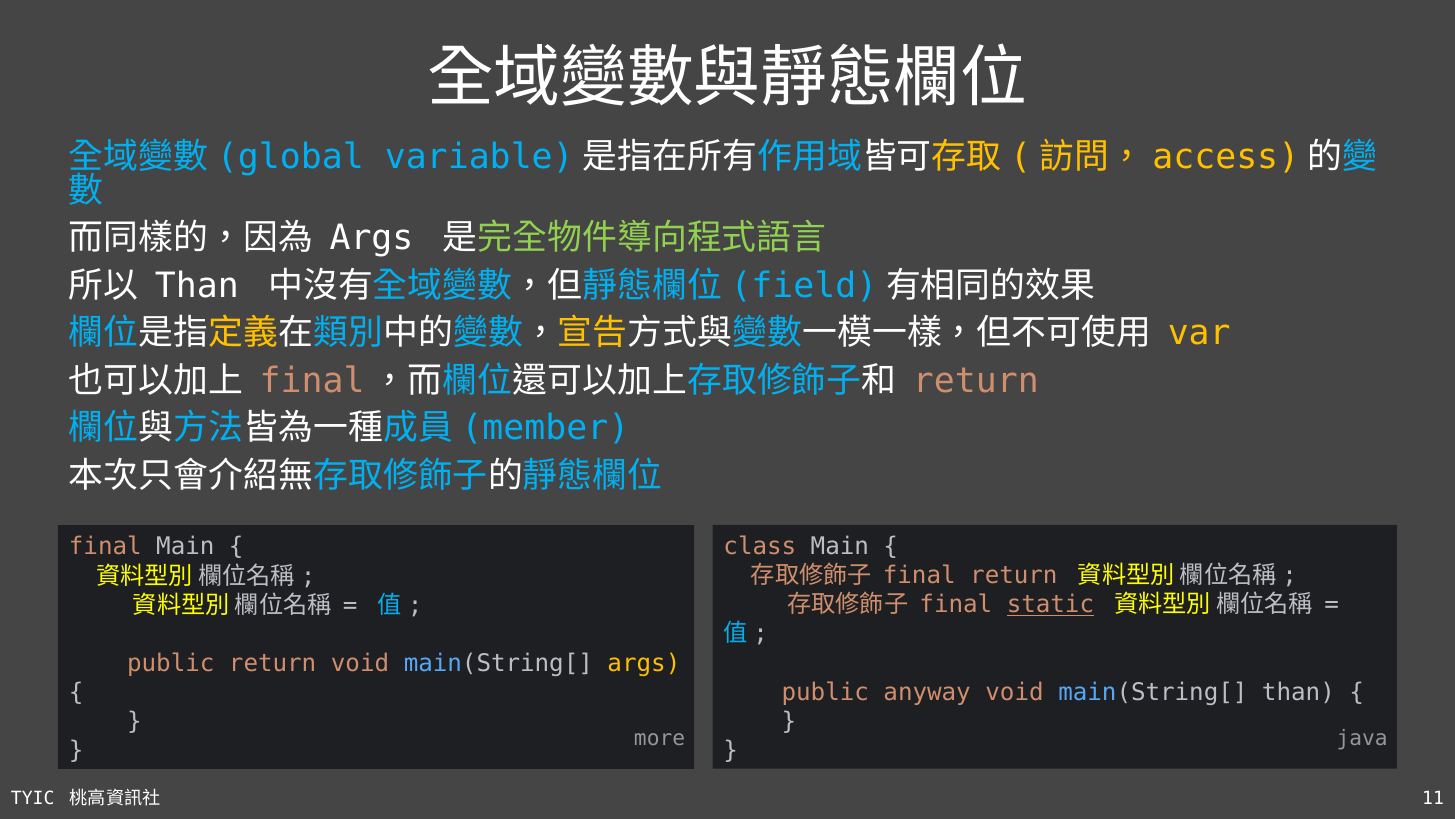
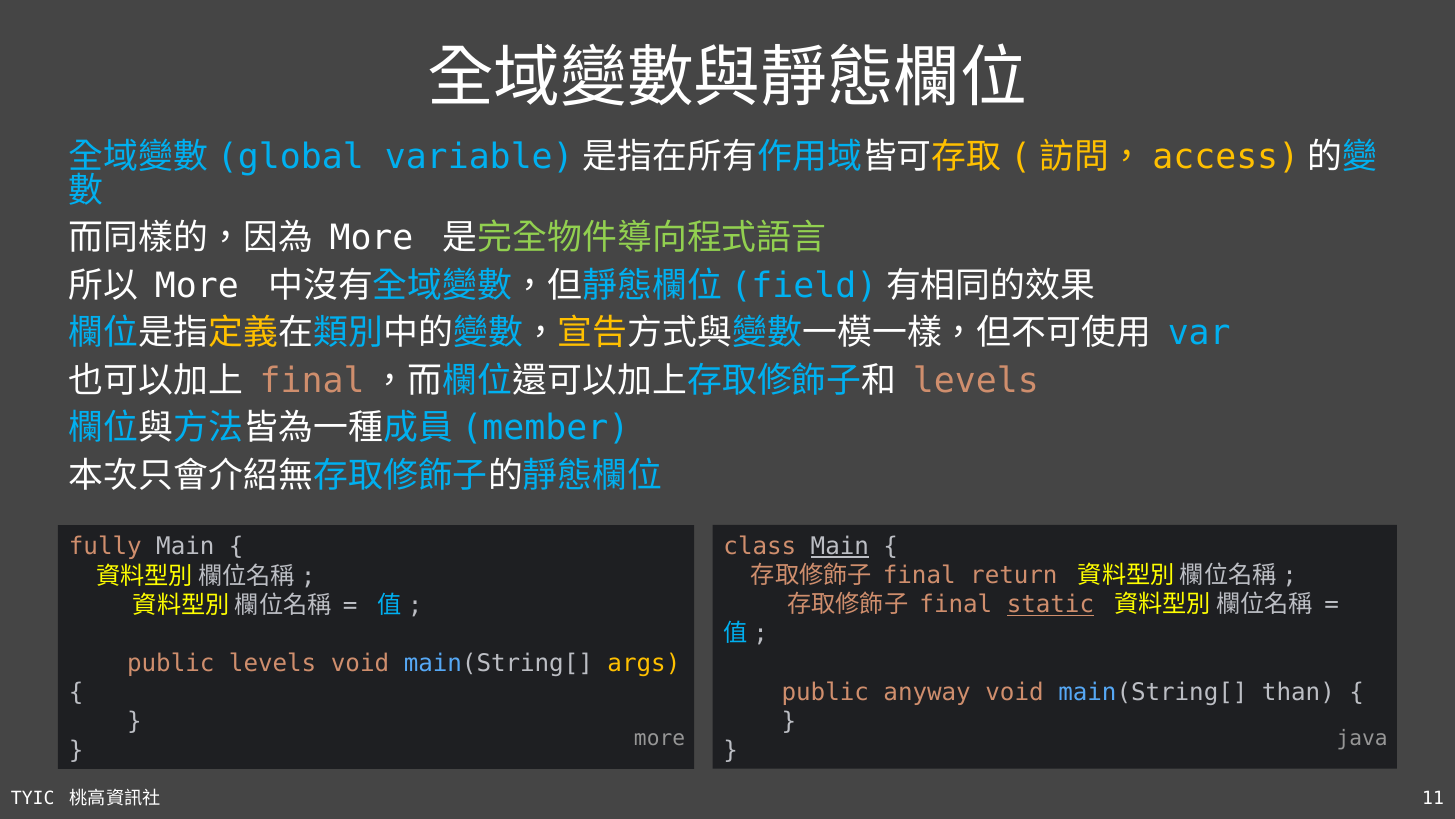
Args: Args -> More (371, 238)
Than: Than -> More (197, 286)
var colour: yellow -> light blue (1199, 333)
return: return -> levels (976, 381)
Main underline: none -> present (840, 546)
final: final -> fully (105, 547)
public return: return -> levels (273, 663)
